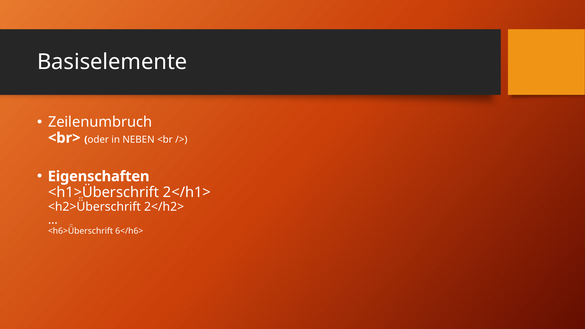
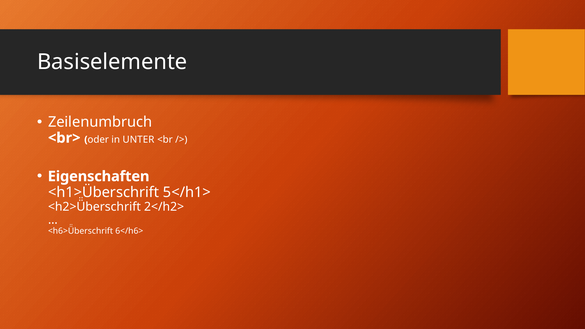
NEBEN: NEBEN -> UNTER (138, 140)
2</h1>: 2</h1> -> 5</h1> (187, 192)
